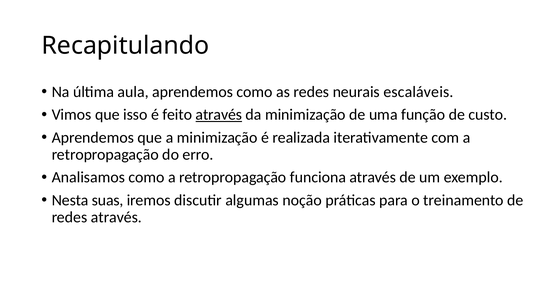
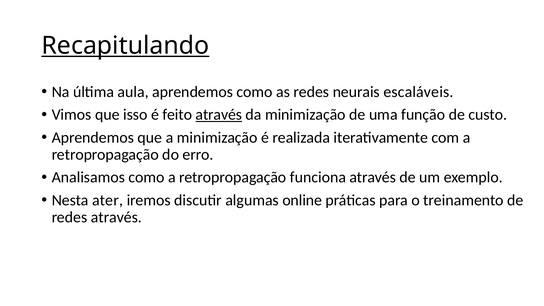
Recapitulando underline: none -> present (125, 46)
suas: suas -> ater (108, 200)
noção: noção -> online (302, 200)
